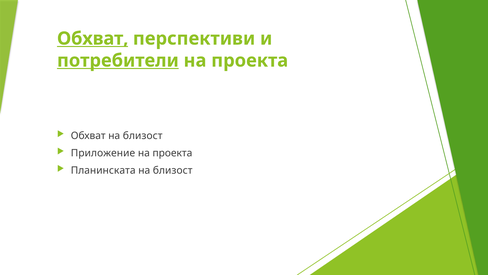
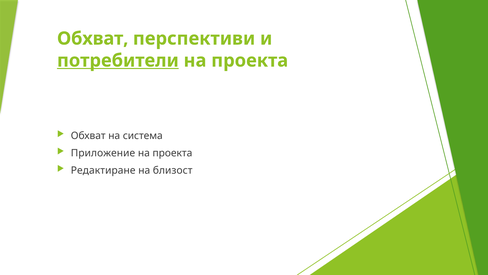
Обхват underline: present -> none (93, 38)
Обхват на близост: близост -> система (143, 135)
Планинската: Планинската -> Редактиране (103, 170)
